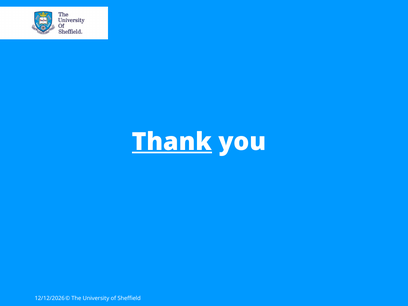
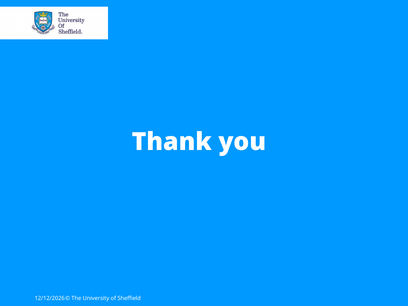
Thank underline: present -> none (172, 142)
